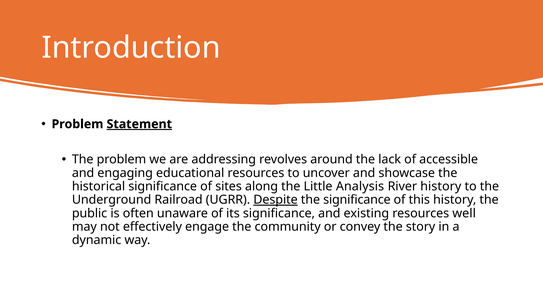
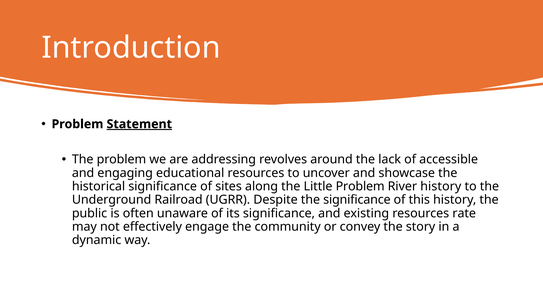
Little Analysis: Analysis -> Problem (360, 186)
Despite underline: present -> none (276, 199)
well: well -> rate (464, 213)
